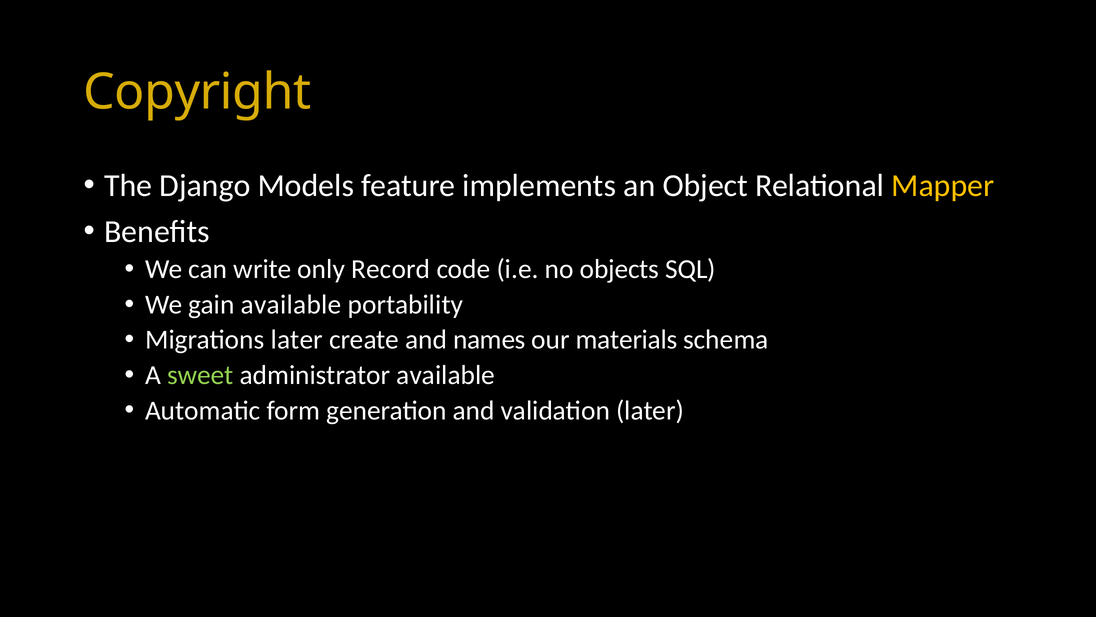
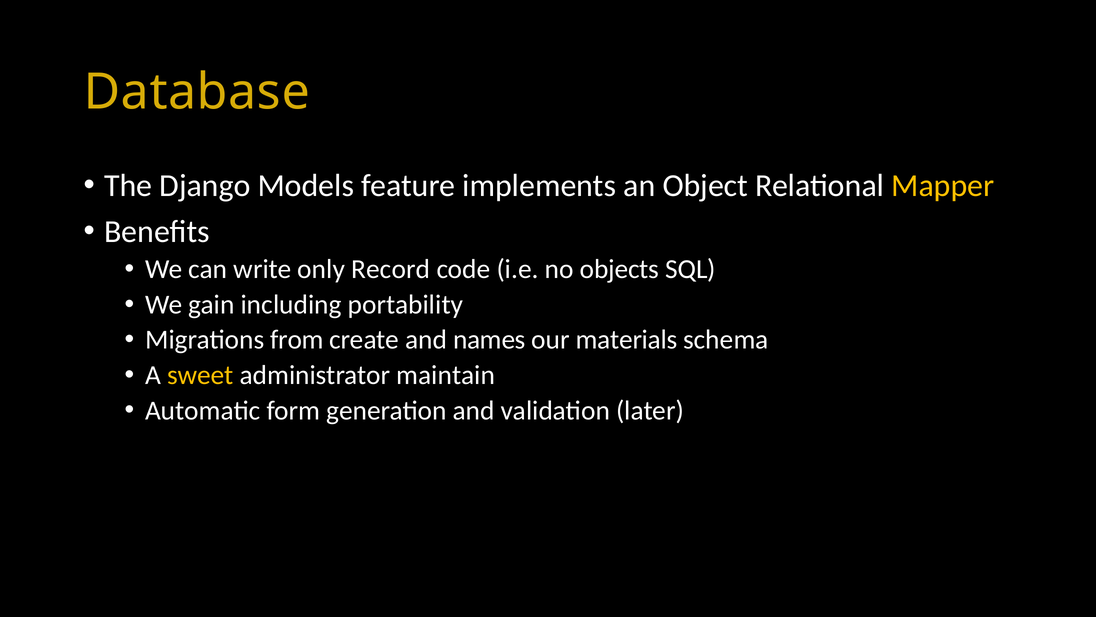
Copyright: Copyright -> Database (197, 92)
gain available: available -> including (291, 304)
Migrations later: later -> from (297, 340)
sweet colour: light green -> yellow (200, 375)
administrator available: available -> maintain (446, 375)
